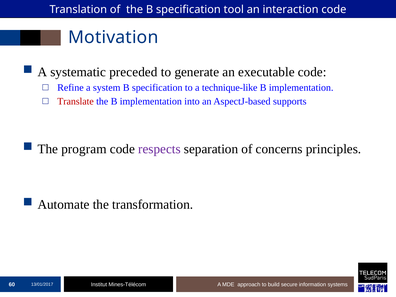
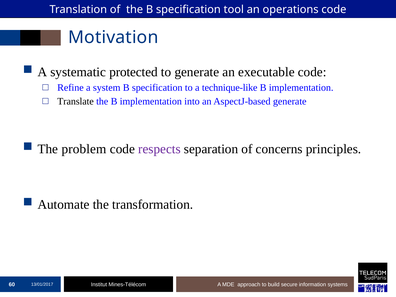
interaction: interaction -> operations (291, 10)
preceded: preceded -> protected (133, 72)
Translate colour: red -> black (76, 101)
AspectJ-based supports: supports -> generate (290, 101)
program: program -> problem (84, 149)
